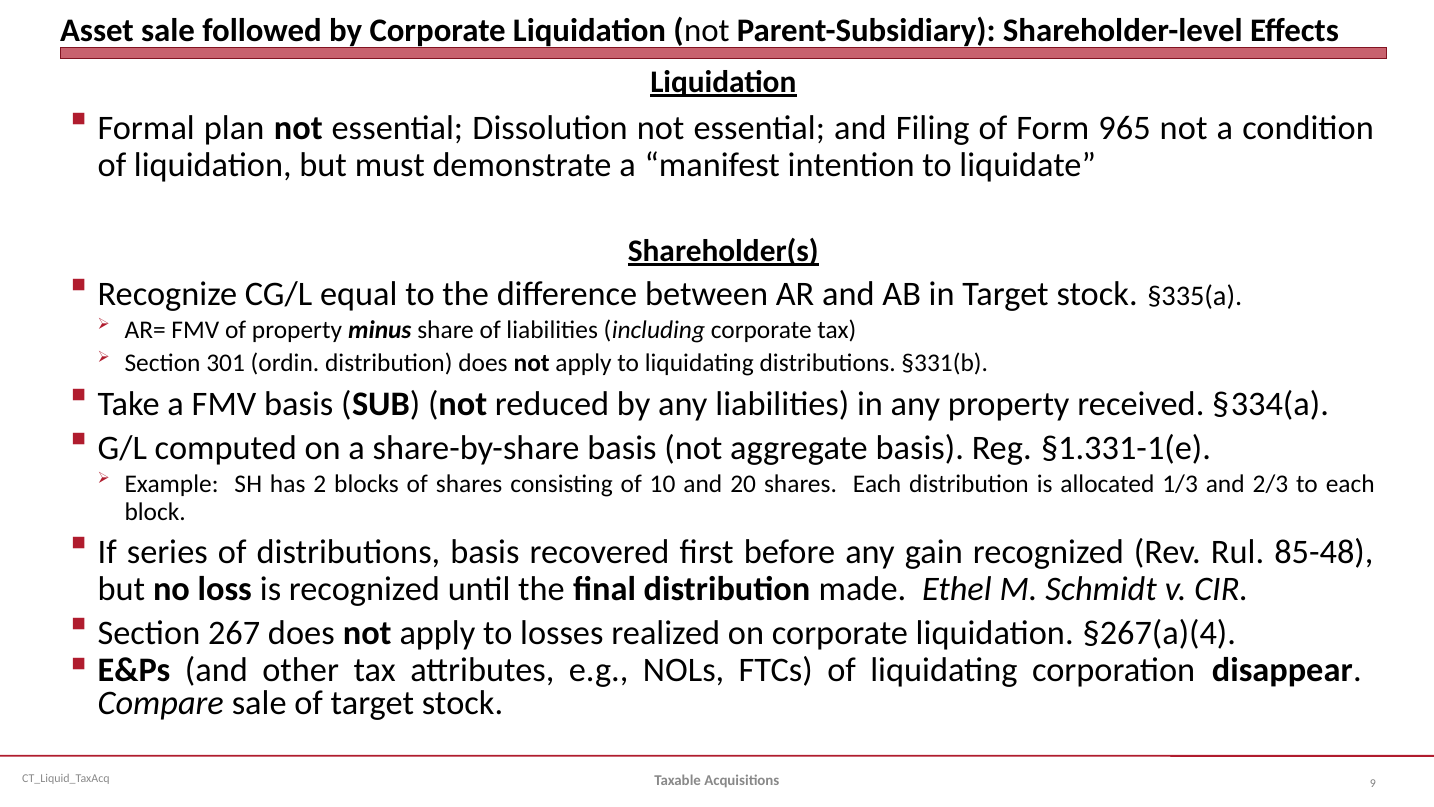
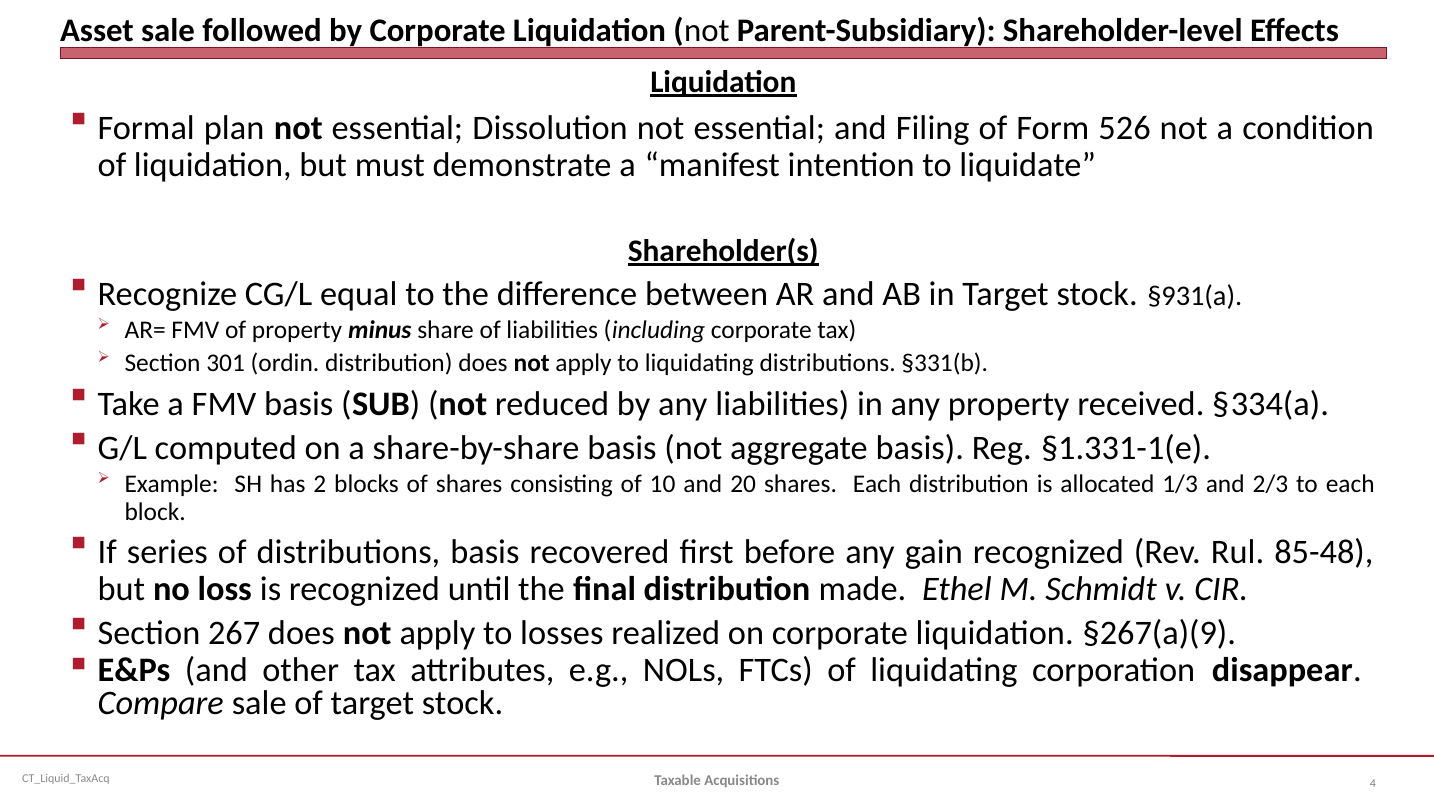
965: 965 -> 526 (1125, 128)
§335(a: §335(a -> §931(a (1195, 296)
§267(a)(4: §267(a)(4 -> §267(a)(9 (1159, 633)
9: 9 -> 4 (1373, 783)
